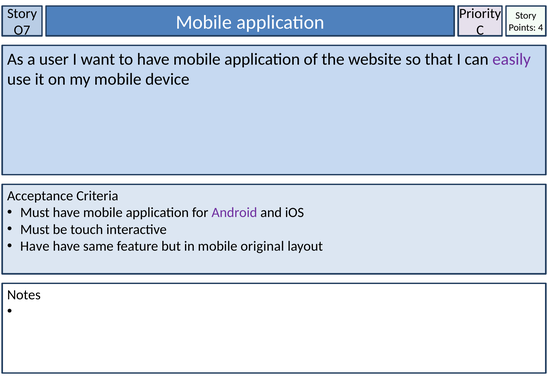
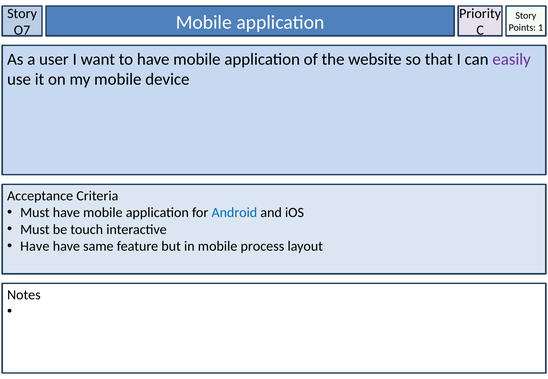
4: 4 -> 1 (541, 28)
Android colour: purple -> blue (234, 213)
original: original -> process (262, 247)
